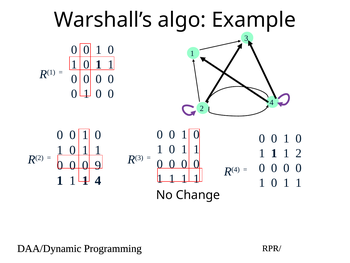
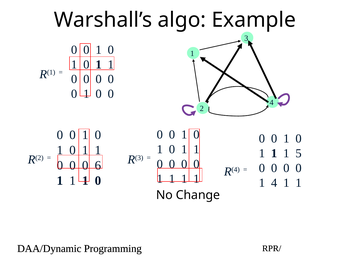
1 2: 2 -> 5 (299, 153)
9: 9 -> 6 (98, 165)
1 1 1 4: 4 -> 0 (98, 180)
0: 0 -> 4 (274, 183)
